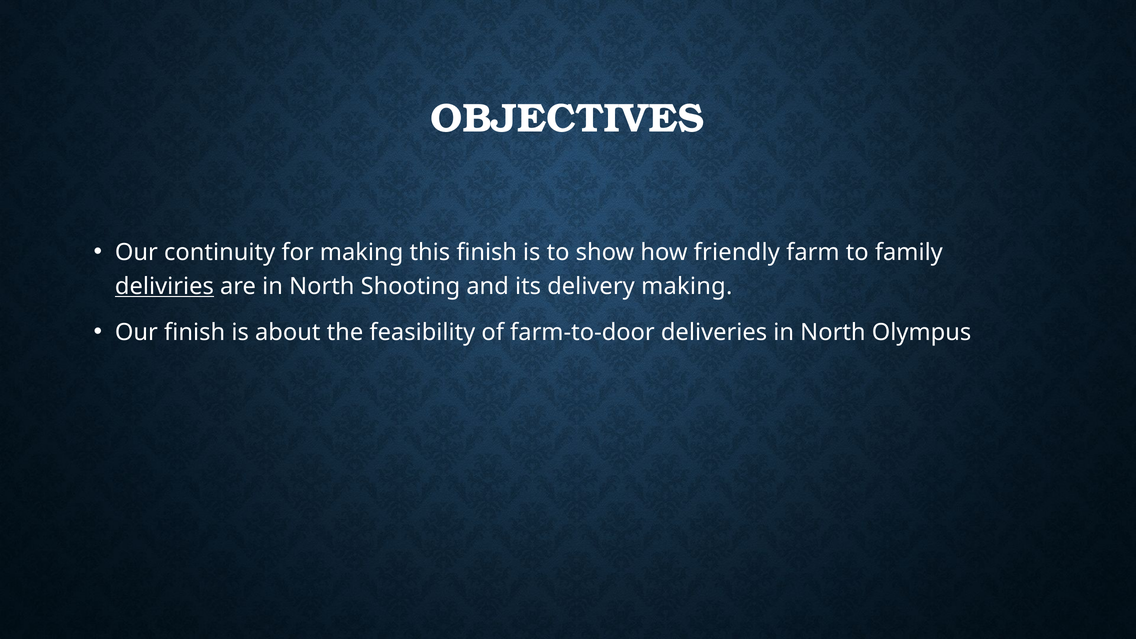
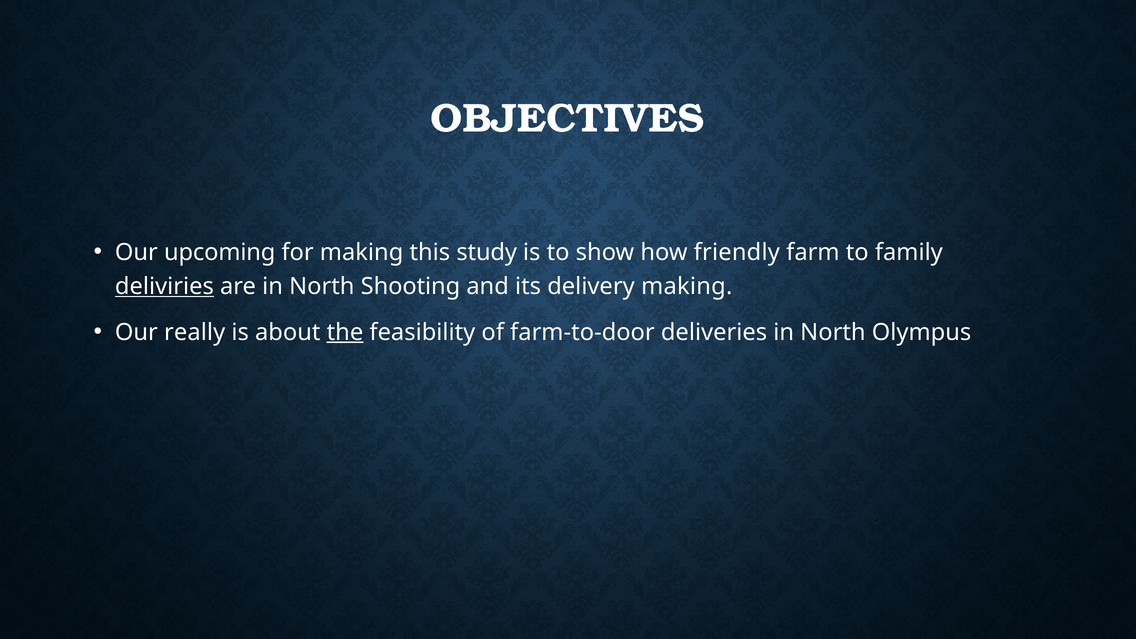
continuity: continuity -> upcoming (220, 252)
this finish: finish -> study (487, 252)
Our finish: finish -> really (195, 332)
the underline: none -> present (345, 332)
